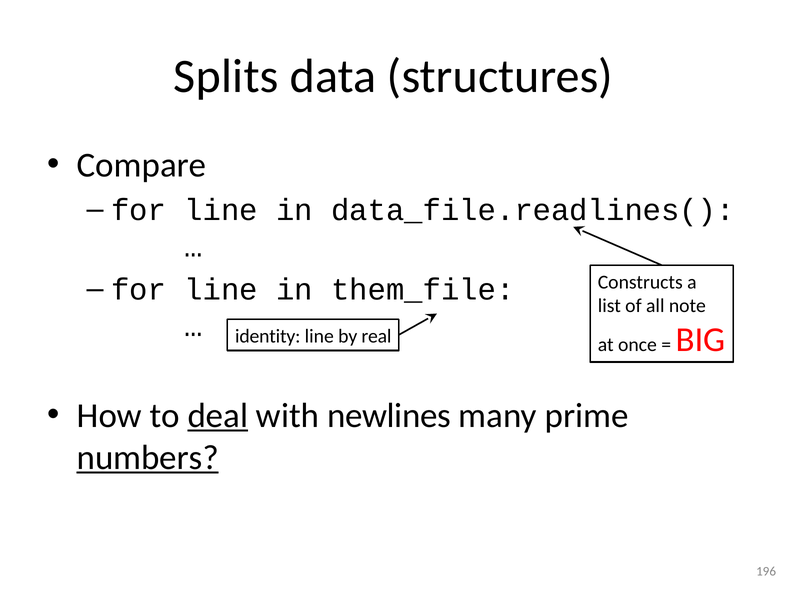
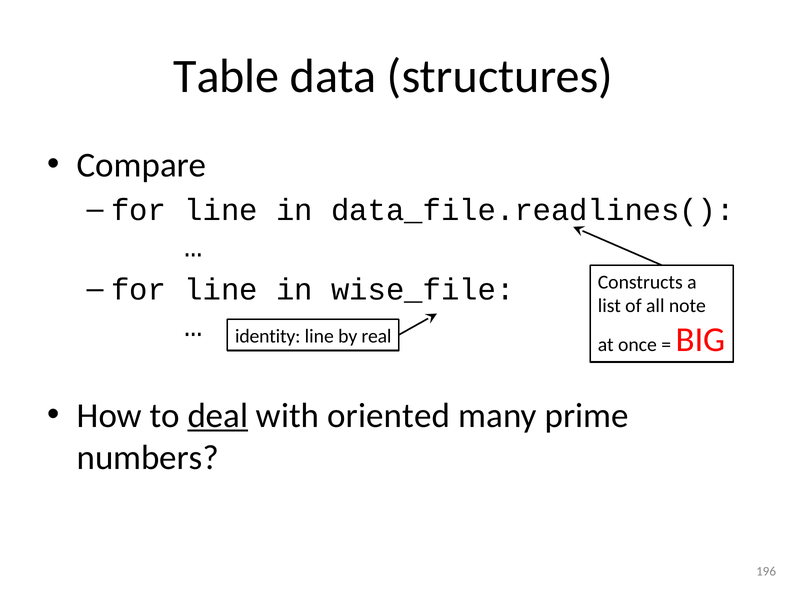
Splits: Splits -> Table (226, 76)
them_file: them_file -> wise_file (423, 290)
newlines: newlines -> oriented (389, 416)
numbers underline: present -> none (148, 458)
